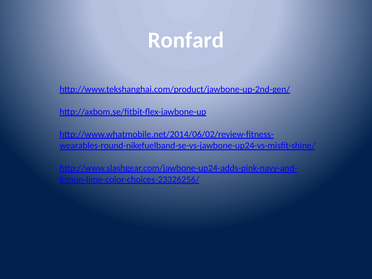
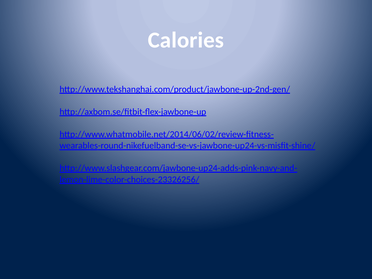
Ronfard: Ronfard -> Calories (186, 40)
